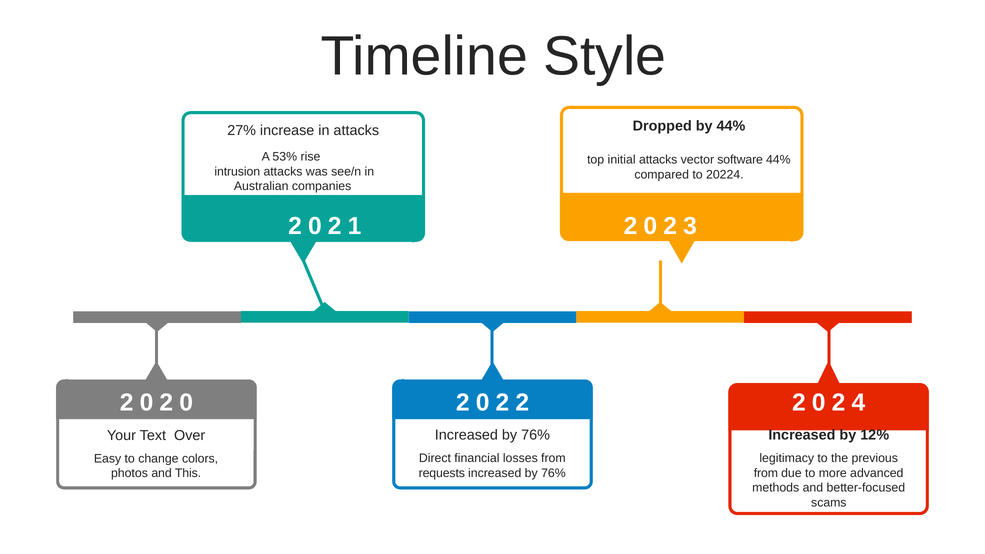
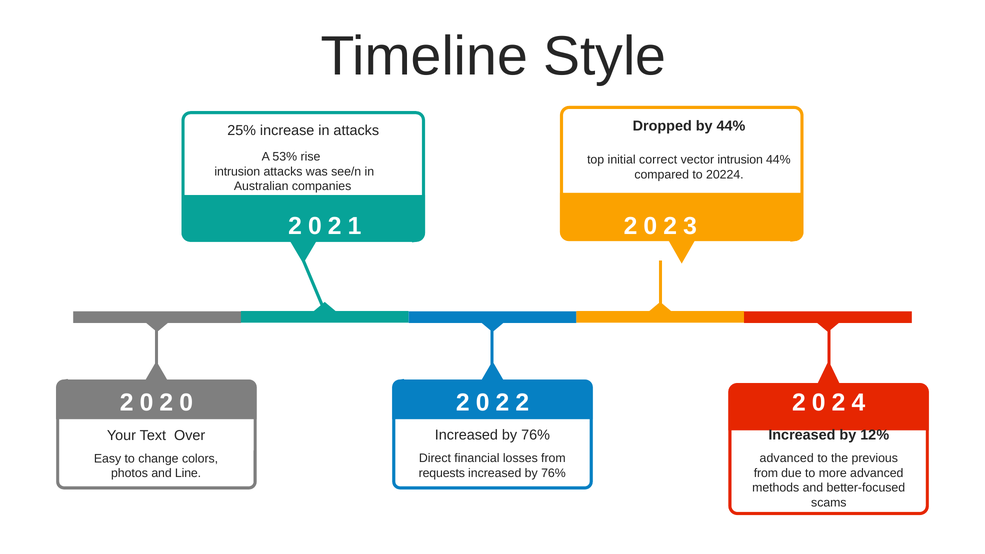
27%: 27% -> 25% (242, 130)
initial attacks: attacks -> correct (658, 160)
vector software: software -> intrusion (740, 160)
legitimacy: legitimacy -> advanced (787, 458)
This: This -> Line (188, 473)
